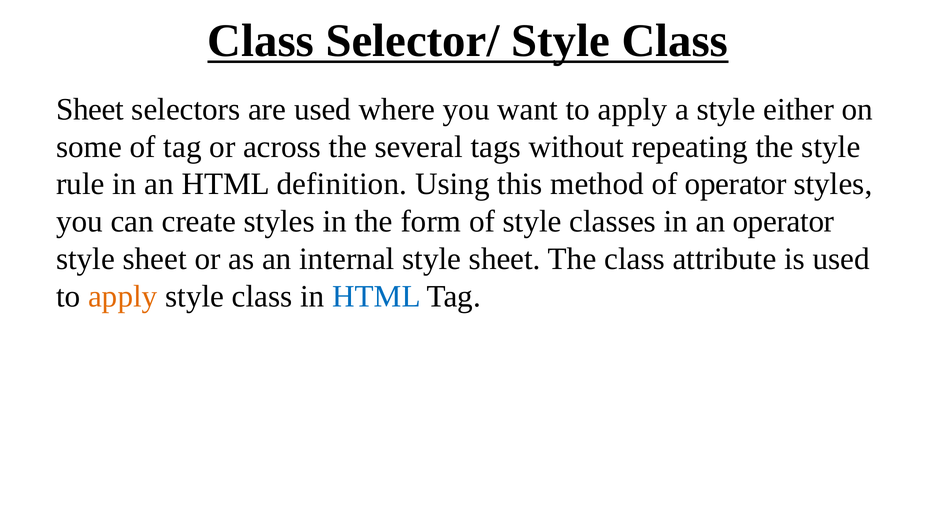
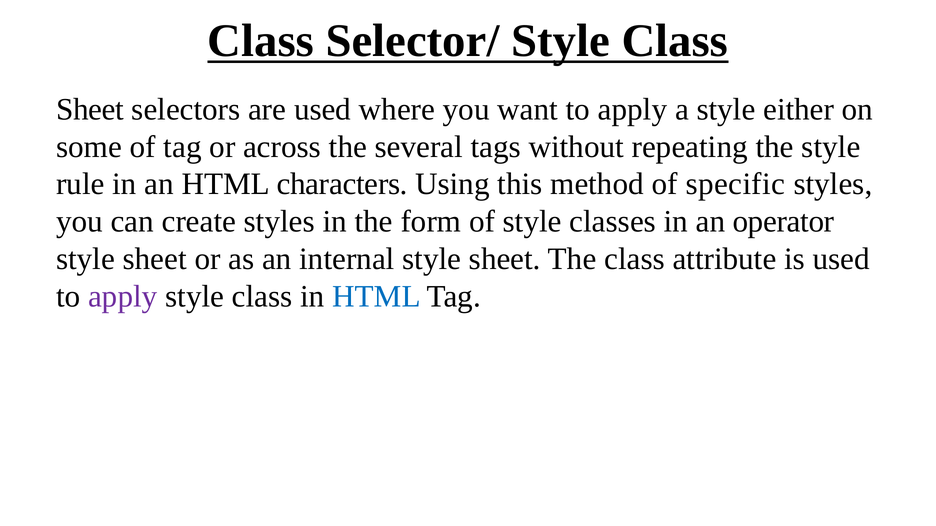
definition: definition -> characters (342, 184)
of operator: operator -> specific (735, 184)
apply colour: orange -> purple (123, 297)
